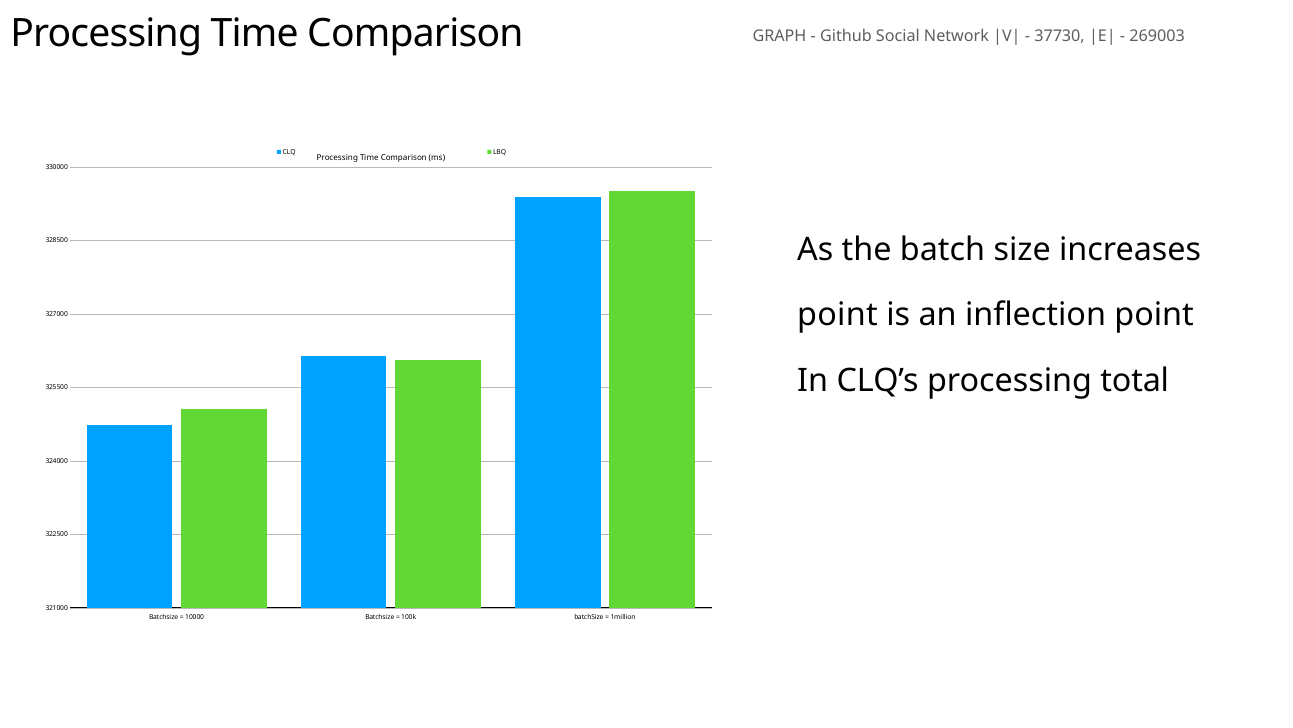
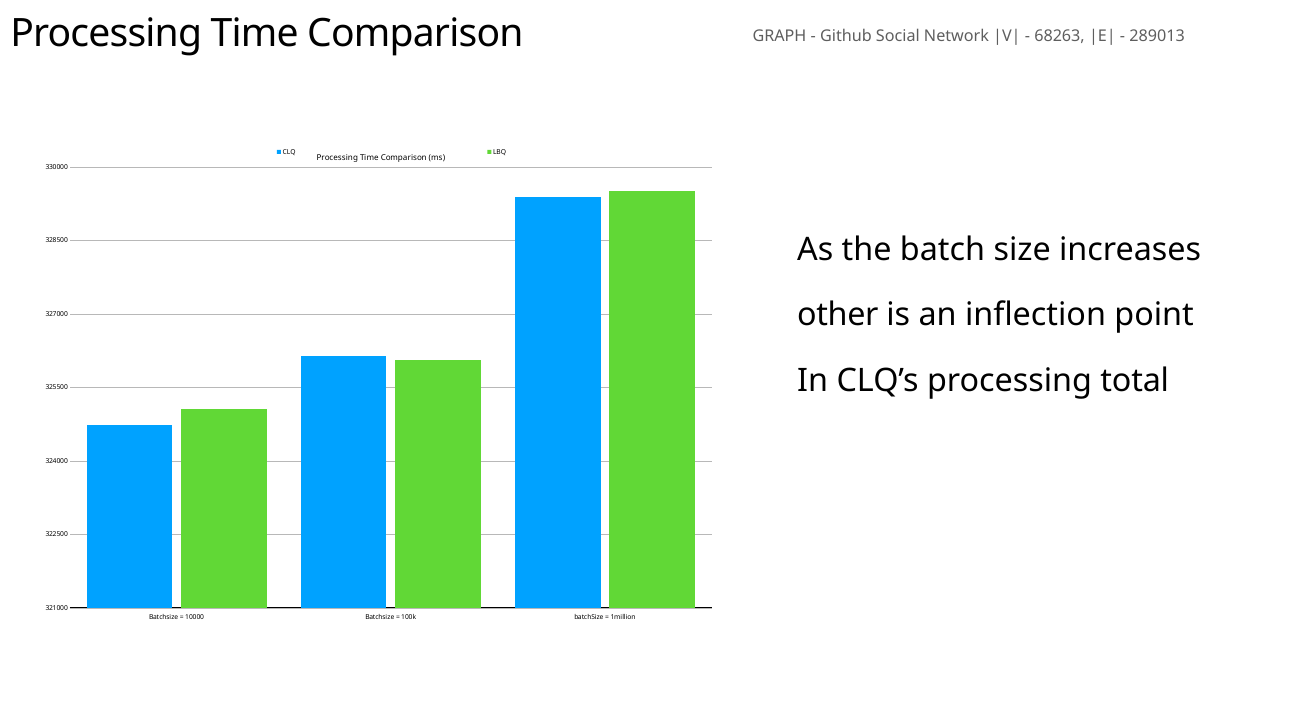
37730: 37730 -> 68263 (1060, 36)
269003: 269003 -> 289013 (1157, 36)
point: point -> other (838, 315)
